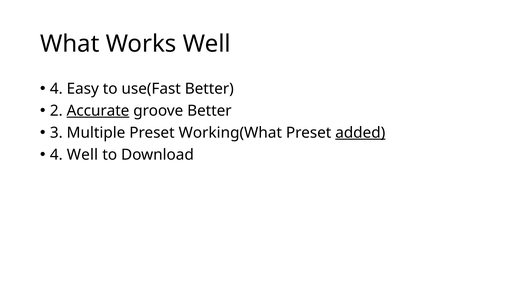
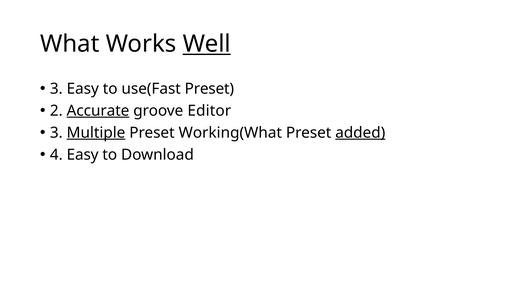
Well underline: none -> present (207, 44)
4: 4 -> 3 (56, 89)
use(Fast Better: Better -> Preset (209, 89)
groove Better: Better -> Editor (209, 111)
Multiple underline: none -> present (96, 133)
4 Well: Well -> Easy (83, 155)
